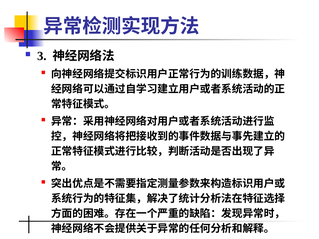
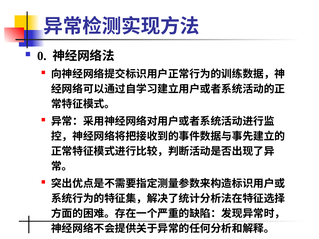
3: 3 -> 0 (42, 56)
